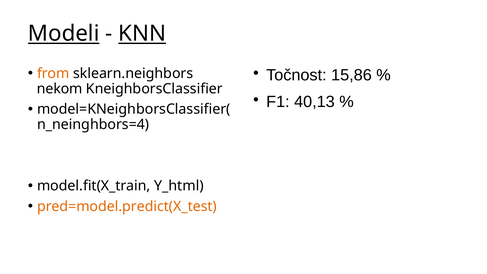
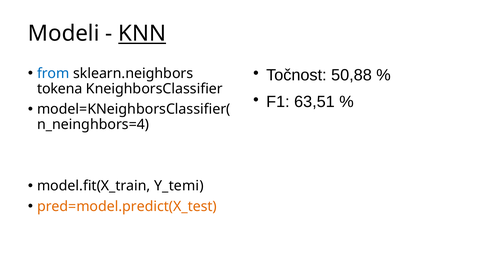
Modeli underline: present -> none (64, 34)
from colour: orange -> blue (53, 73)
15,86: 15,86 -> 50,88 (351, 75)
nekom: nekom -> tokena (60, 89)
40,13: 40,13 -> 63,51 (314, 102)
Y_html: Y_html -> Y_temi (179, 186)
